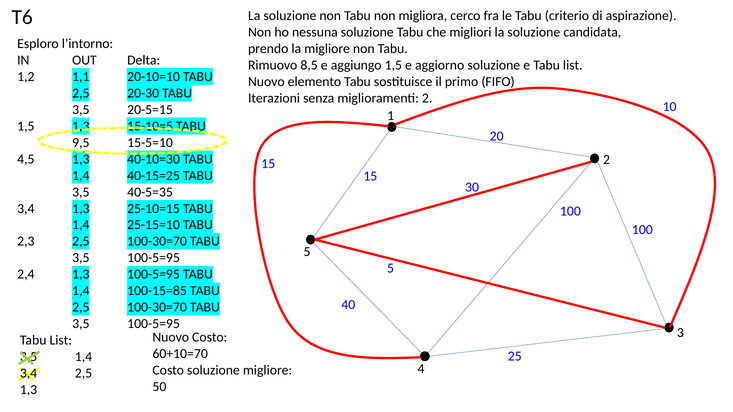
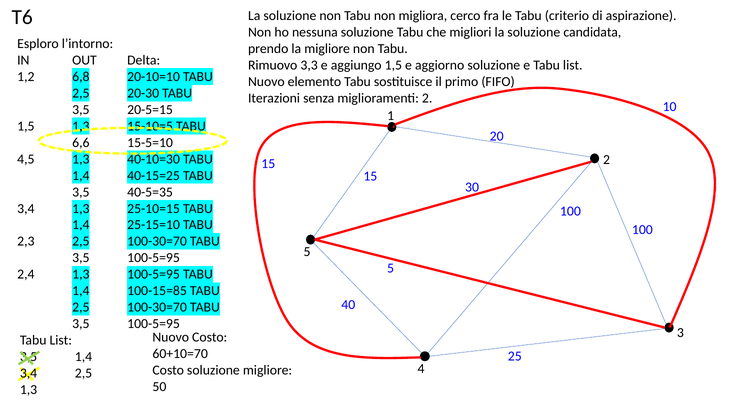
8,5: 8,5 -> 3,3 (309, 65)
1,1: 1,1 -> 6,8 (81, 77)
9,5: 9,5 -> 6,6 (81, 143)
